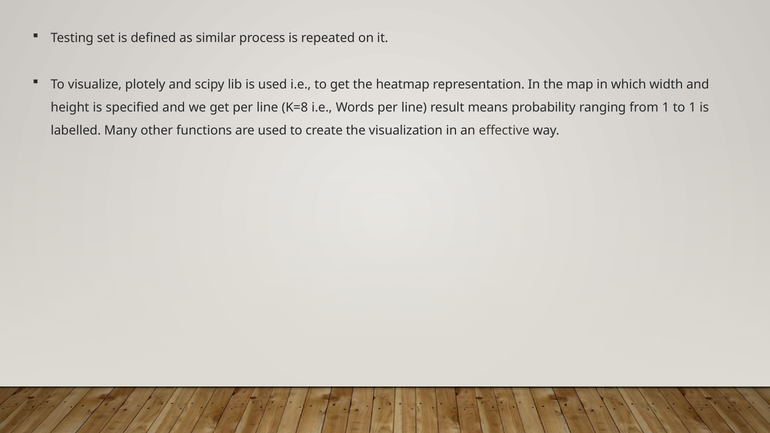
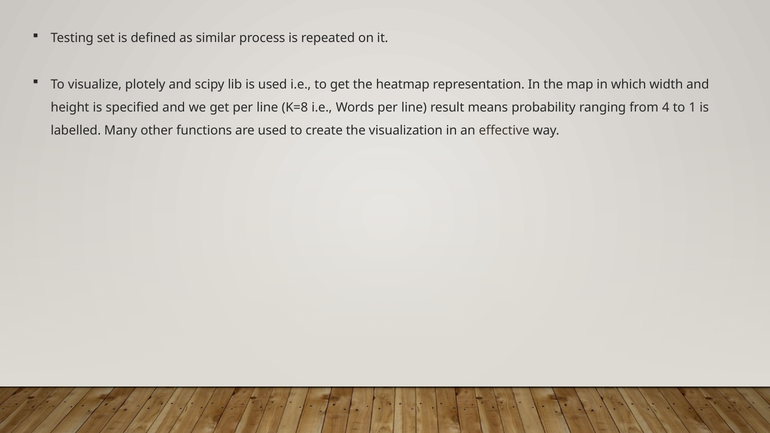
from 1: 1 -> 4 (666, 107)
